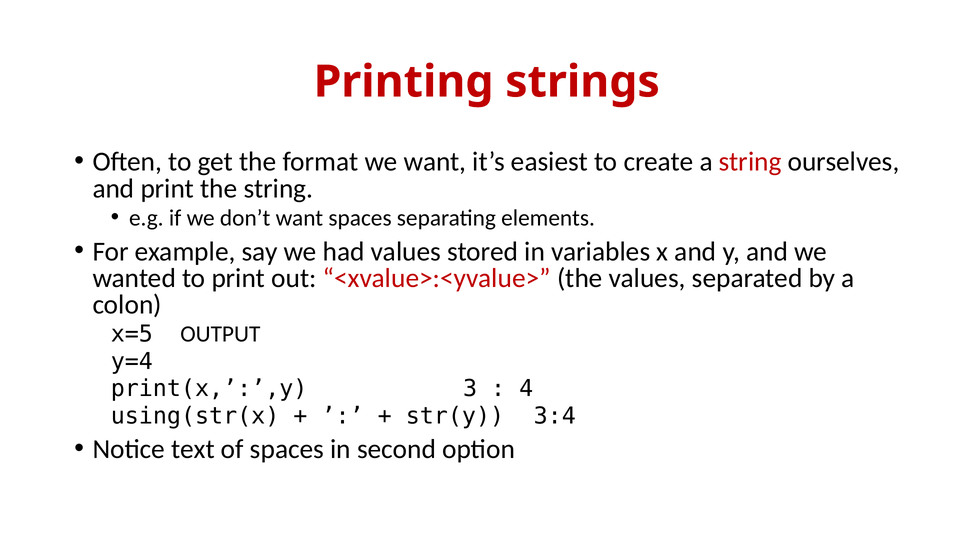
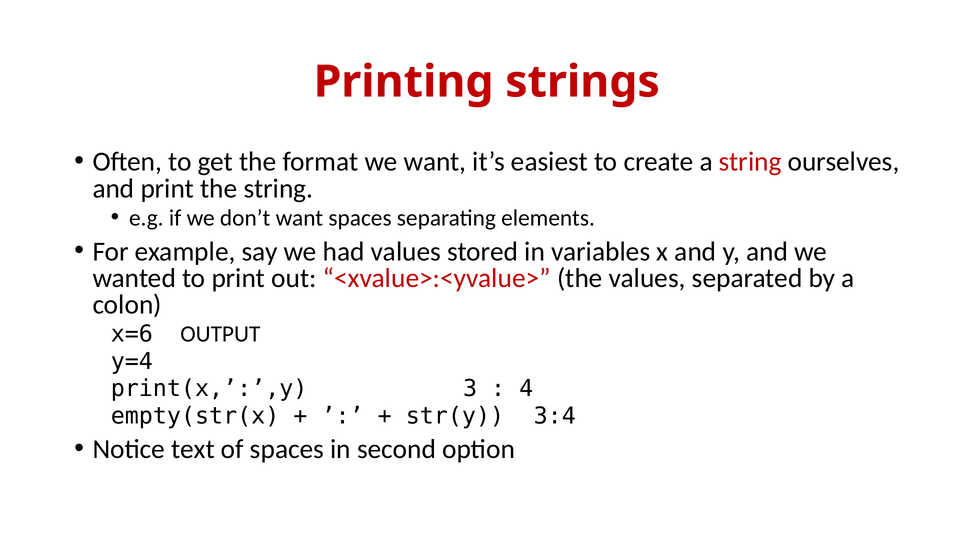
x=5: x=5 -> x=6 (132, 334)
using(str(x: using(str(x -> empty(str(x (195, 416)
